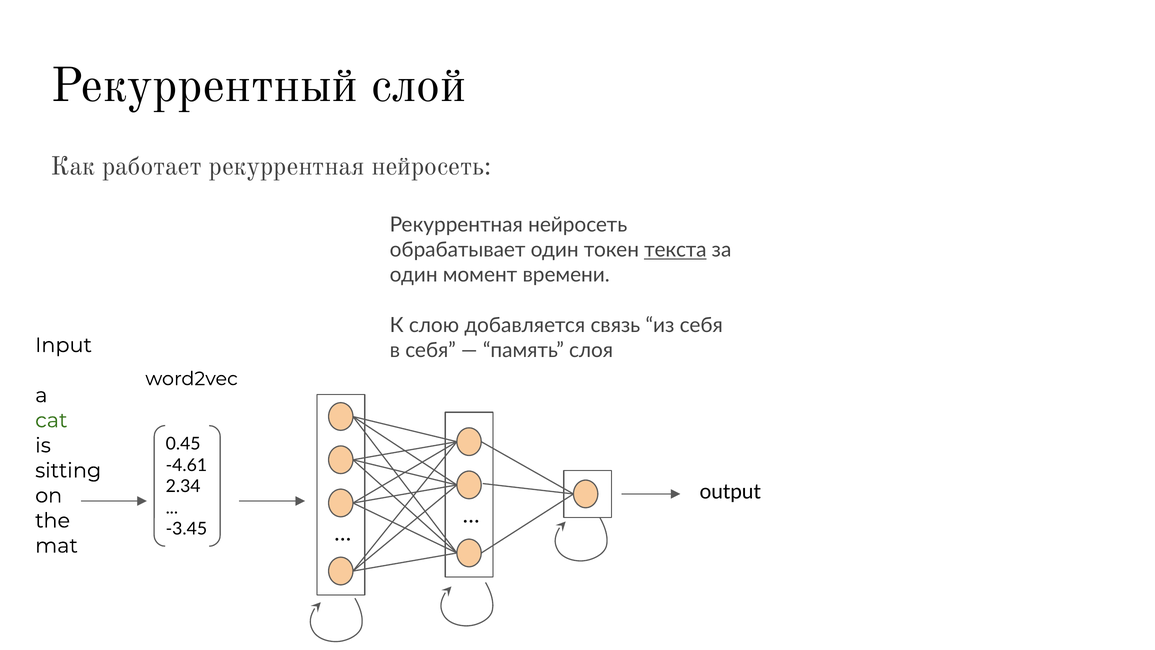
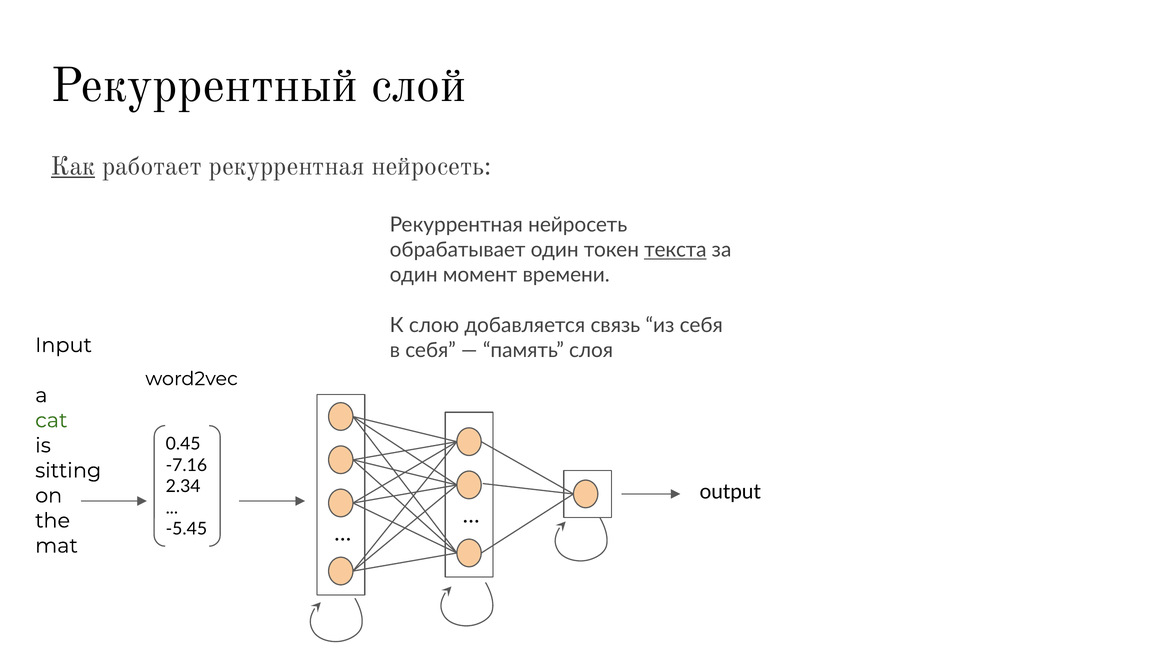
Как underline: none -> present (73, 166)
-4.61: -4.61 -> -7.16 (186, 465)
-3.45: -3.45 -> -5.45 (186, 529)
